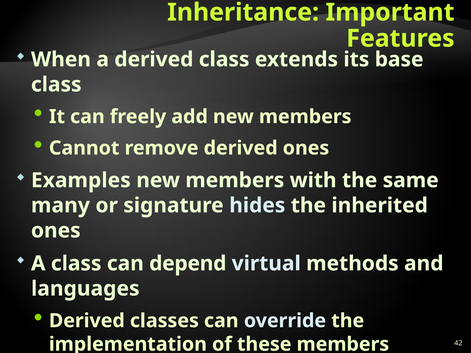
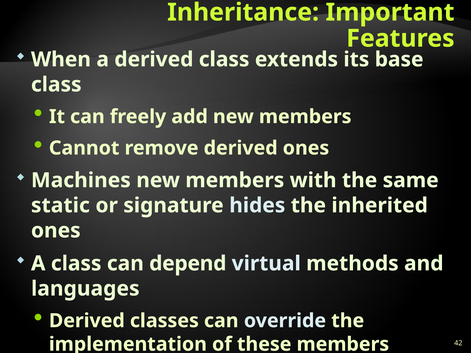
Examples: Examples -> Machines (81, 180)
many: many -> static (60, 206)
